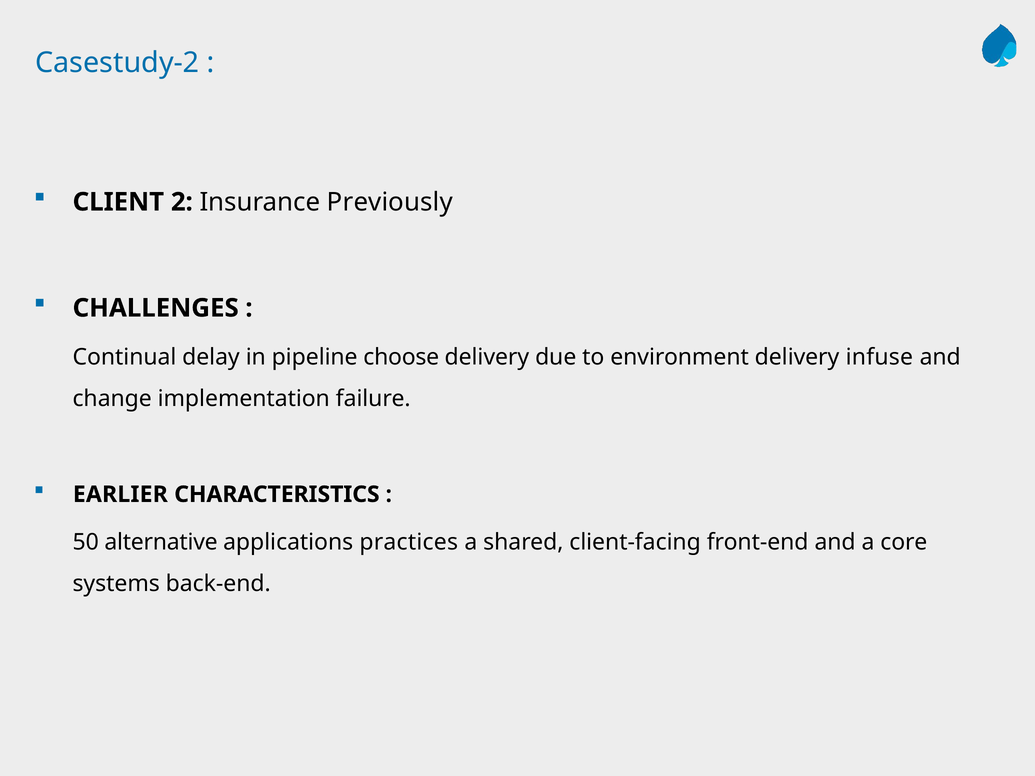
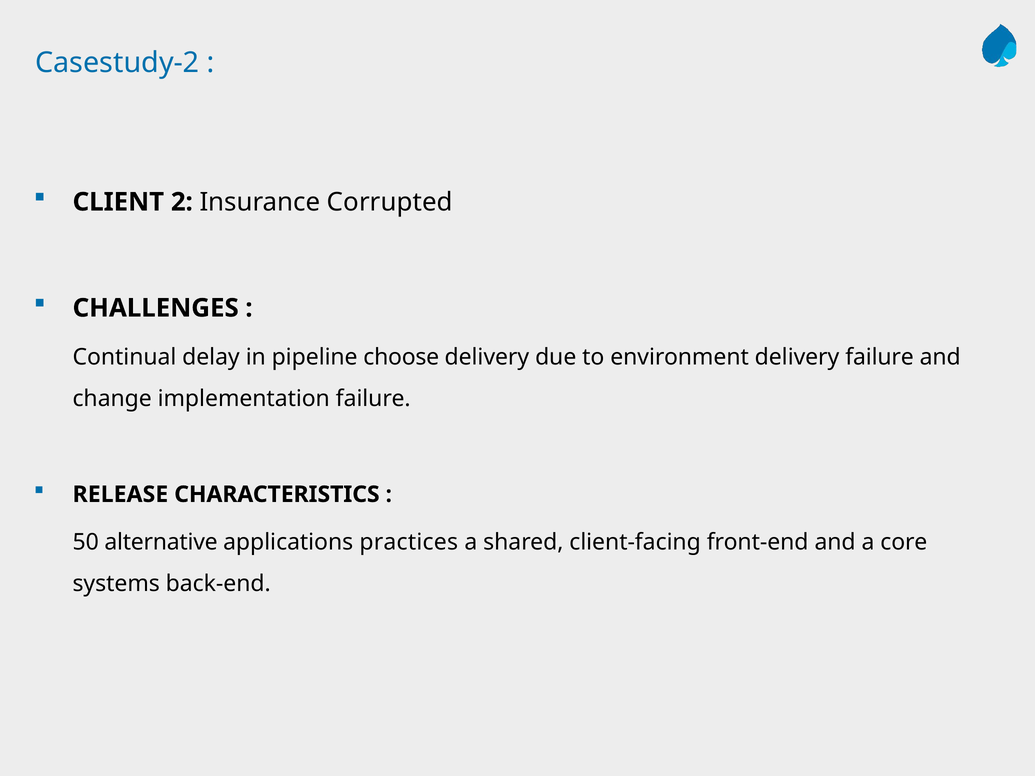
Previously: Previously -> Corrupted (390, 202)
delivery infuse: infuse -> failure (880, 358)
EARLIER: EARLIER -> RELEASE (120, 495)
